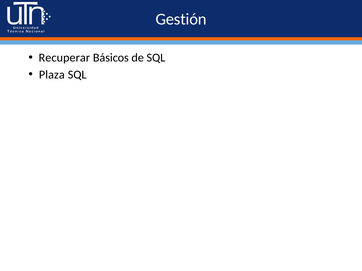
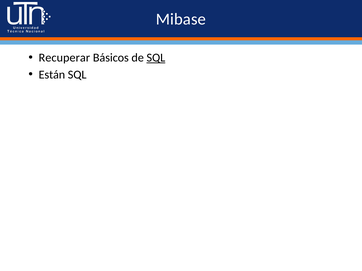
Gestión: Gestión -> Mibase (181, 19)
SQL underline: none -> present (156, 58)
Plaza: Plaza -> Están (52, 75)
